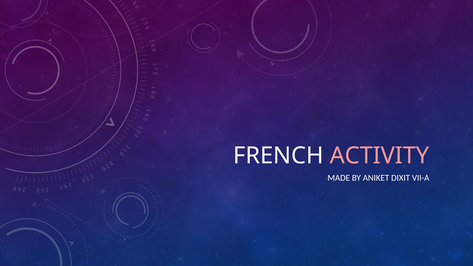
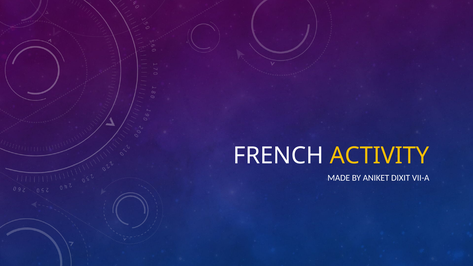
ACTIVITY colour: pink -> yellow (380, 156)
